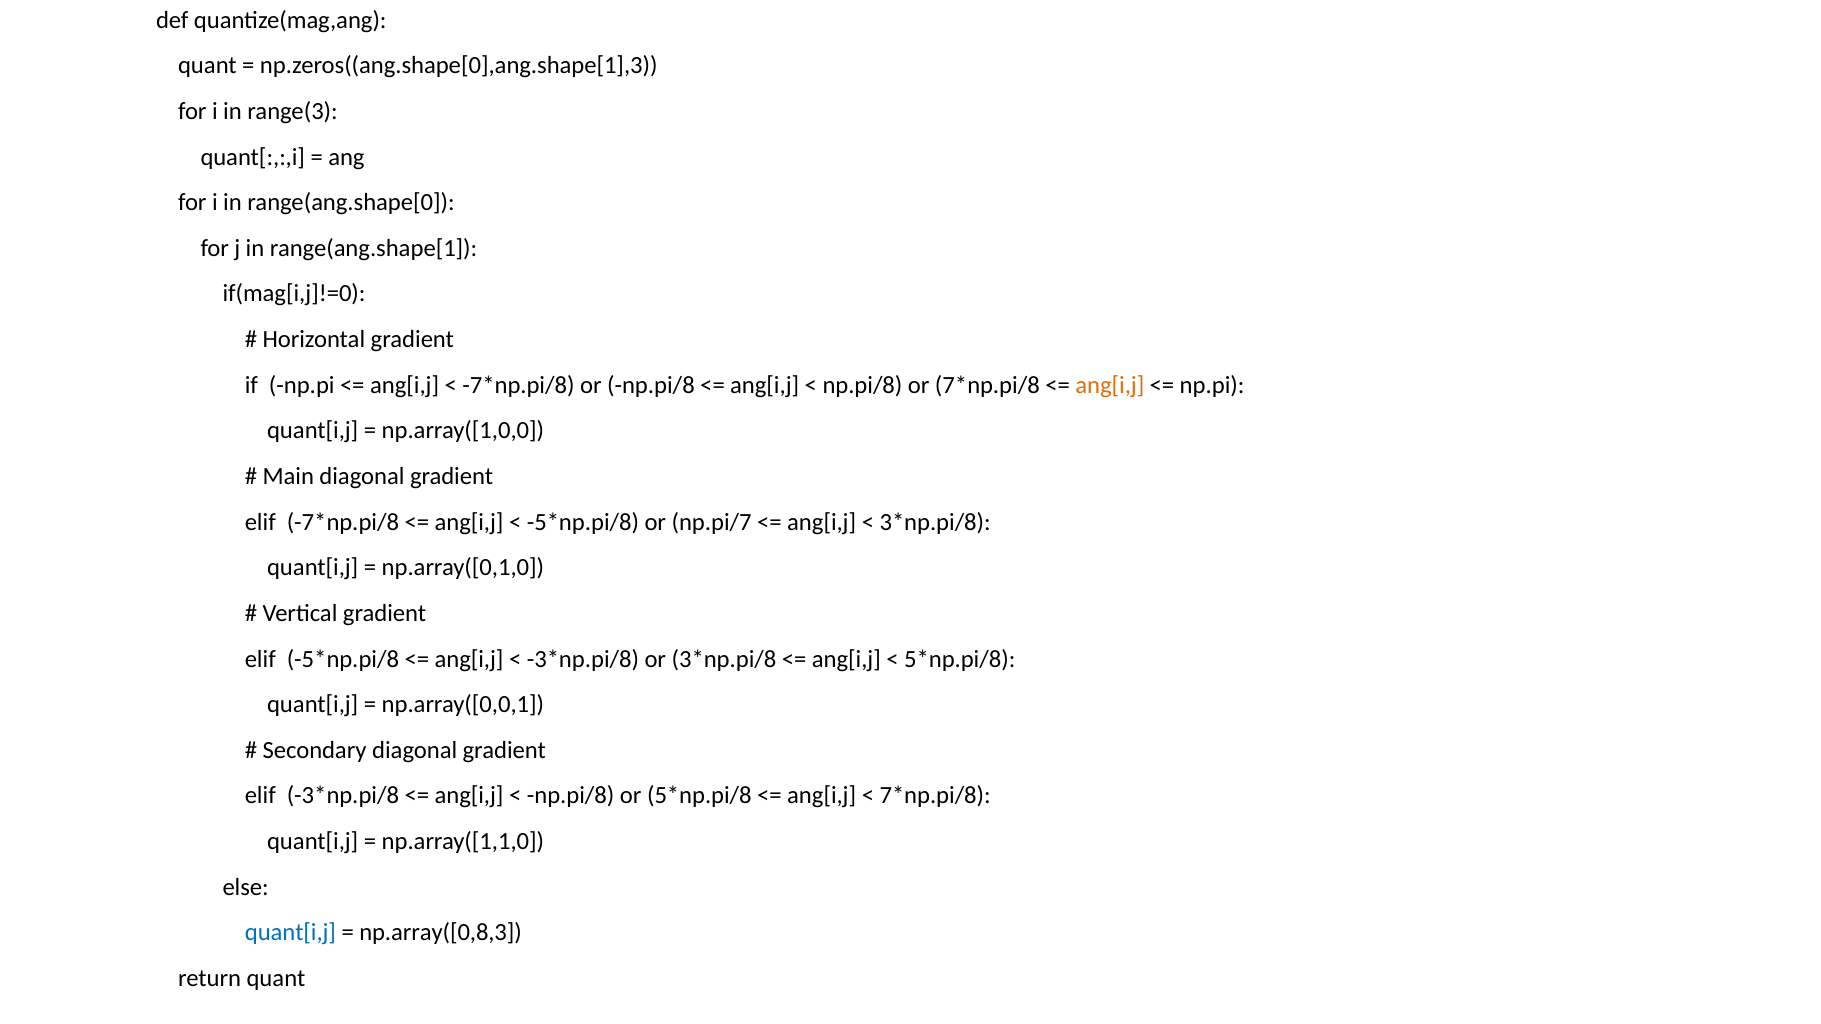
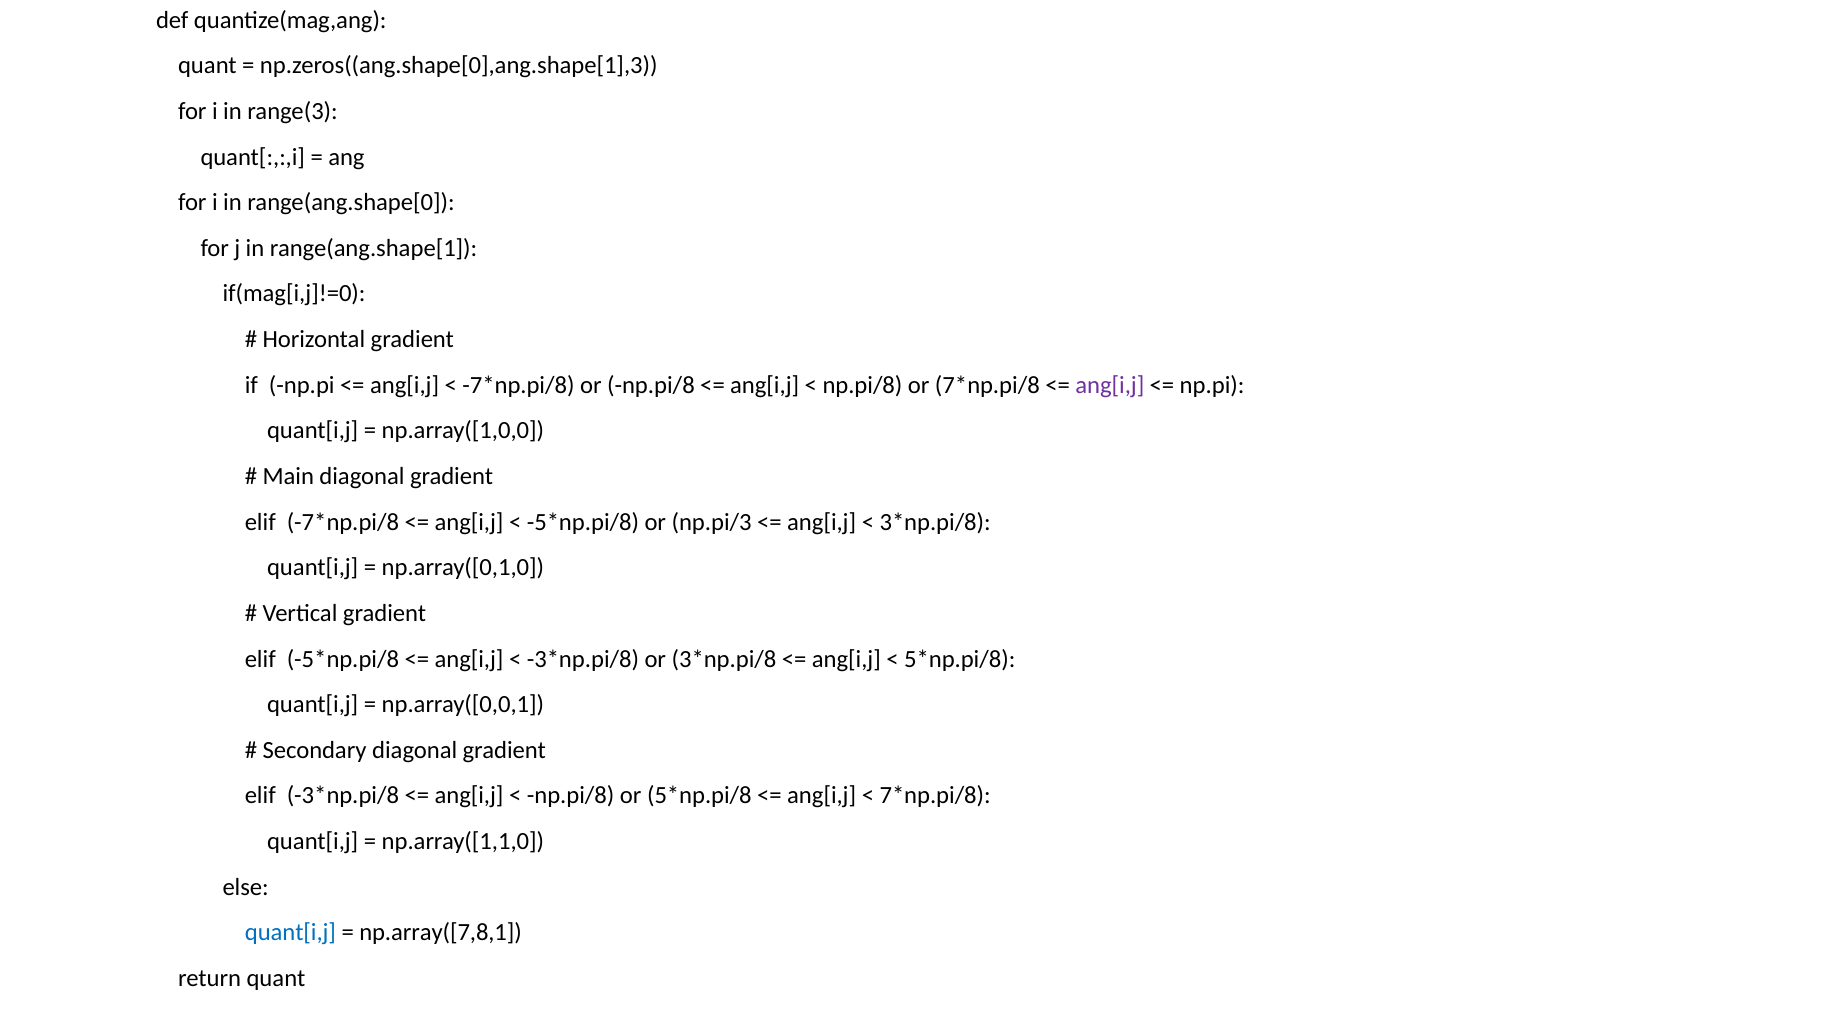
ang[i,j colour: orange -> purple (1110, 385)
np.pi/7: np.pi/7 -> np.pi/3 (712, 522)
np.array([0,8,3: np.array([0,8,3 -> np.array([7,8,1 (441, 933)
